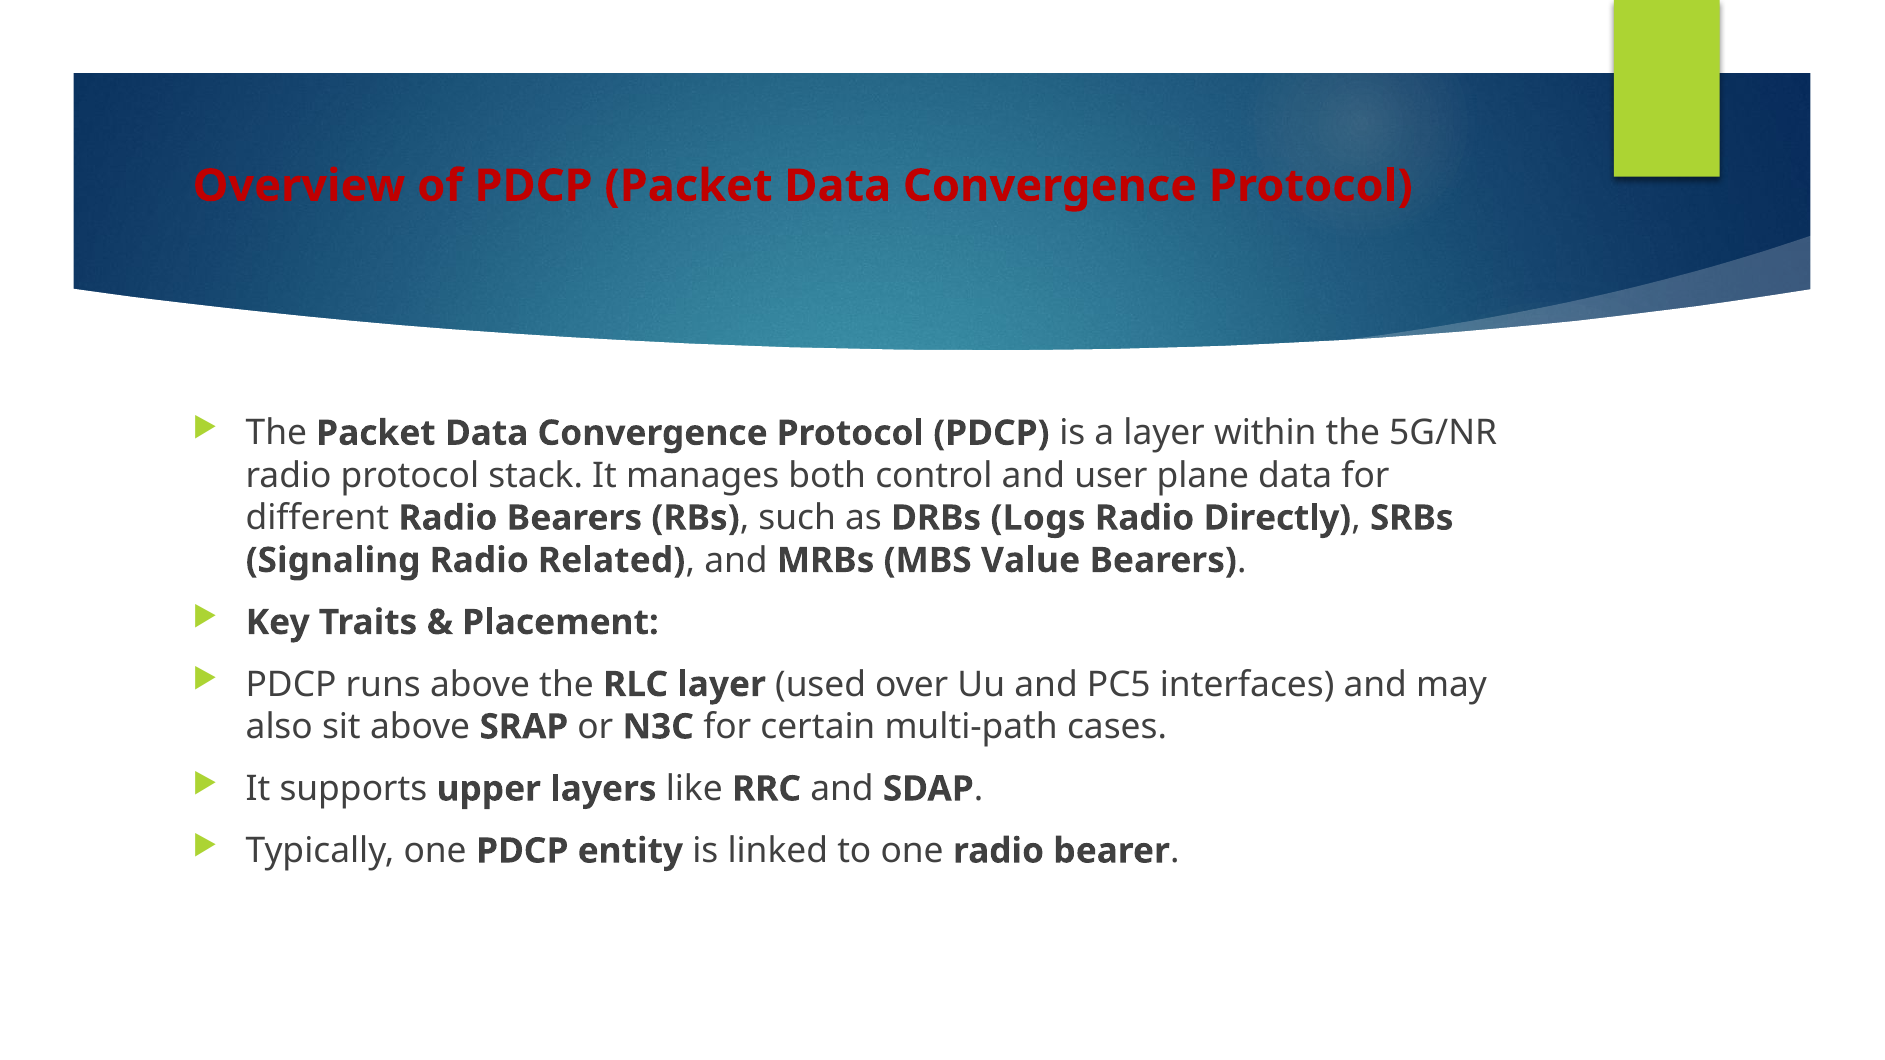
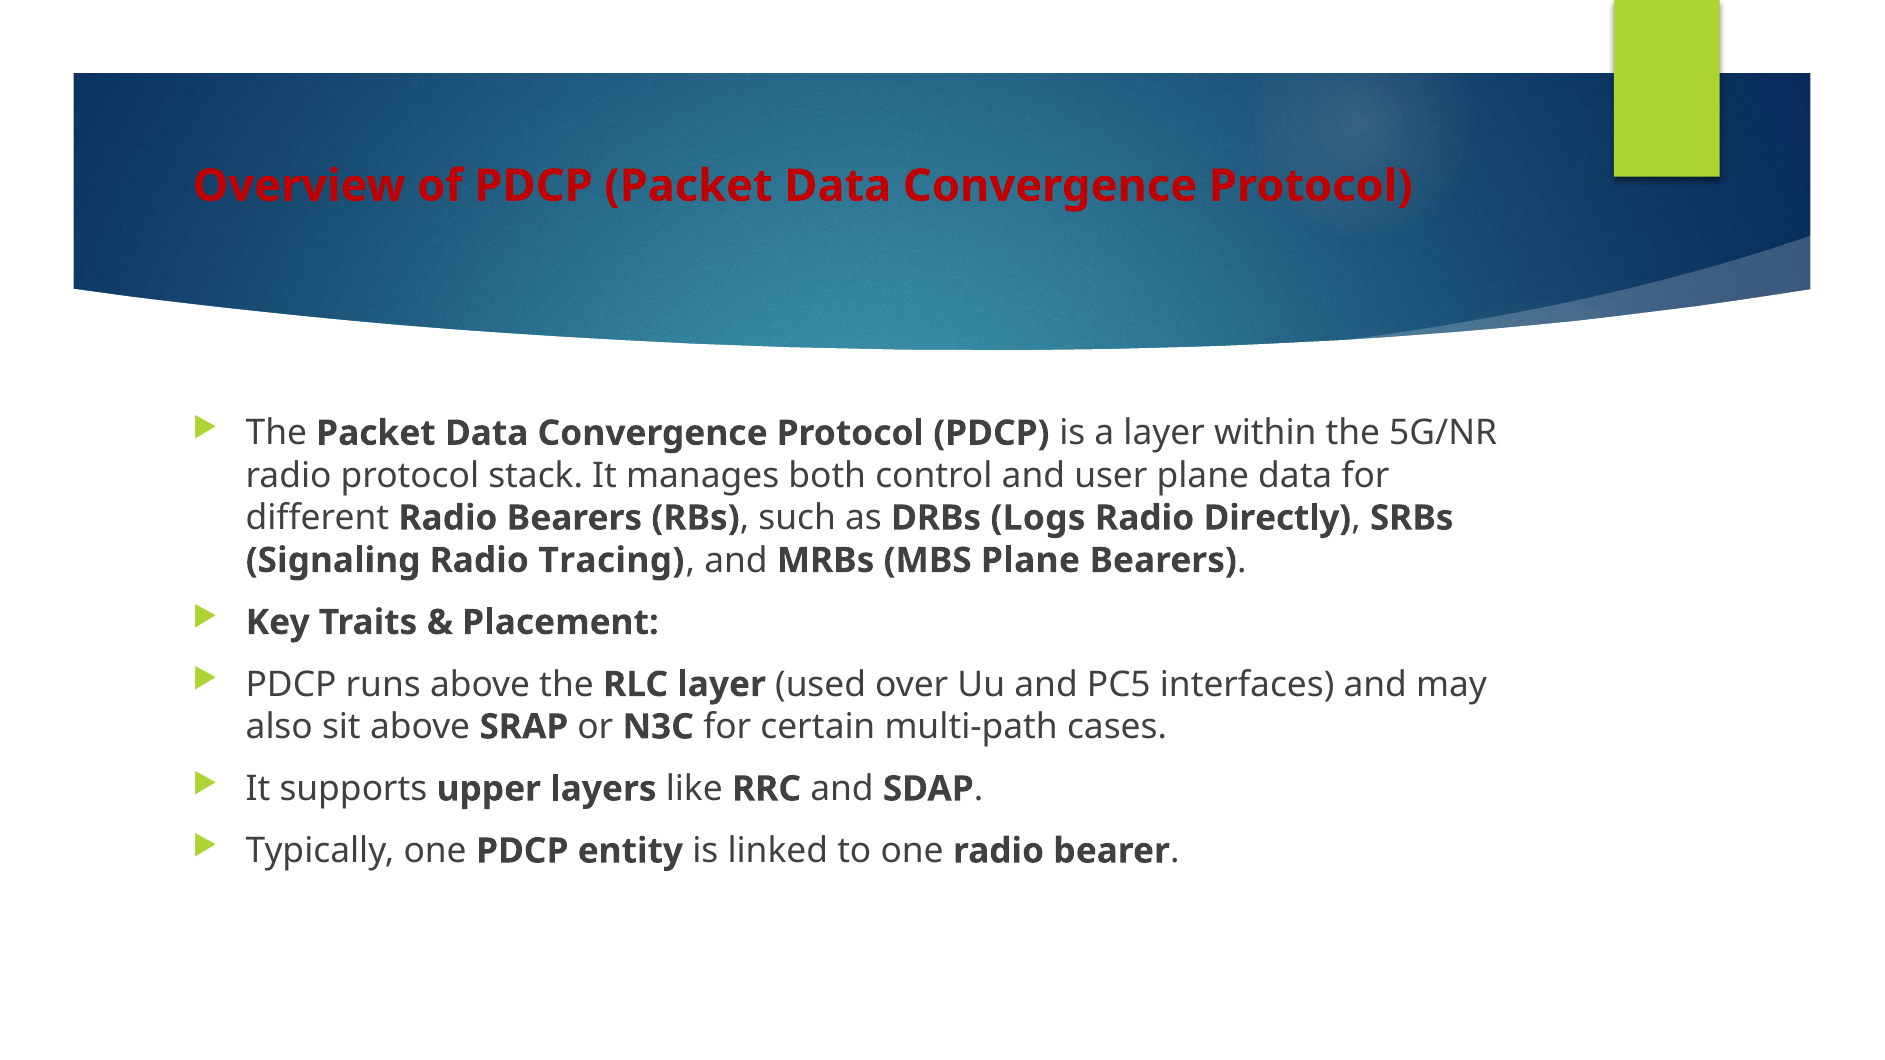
Related: Related -> Tracing (611, 561)
MBS Value: Value -> Plane (1030, 561)
